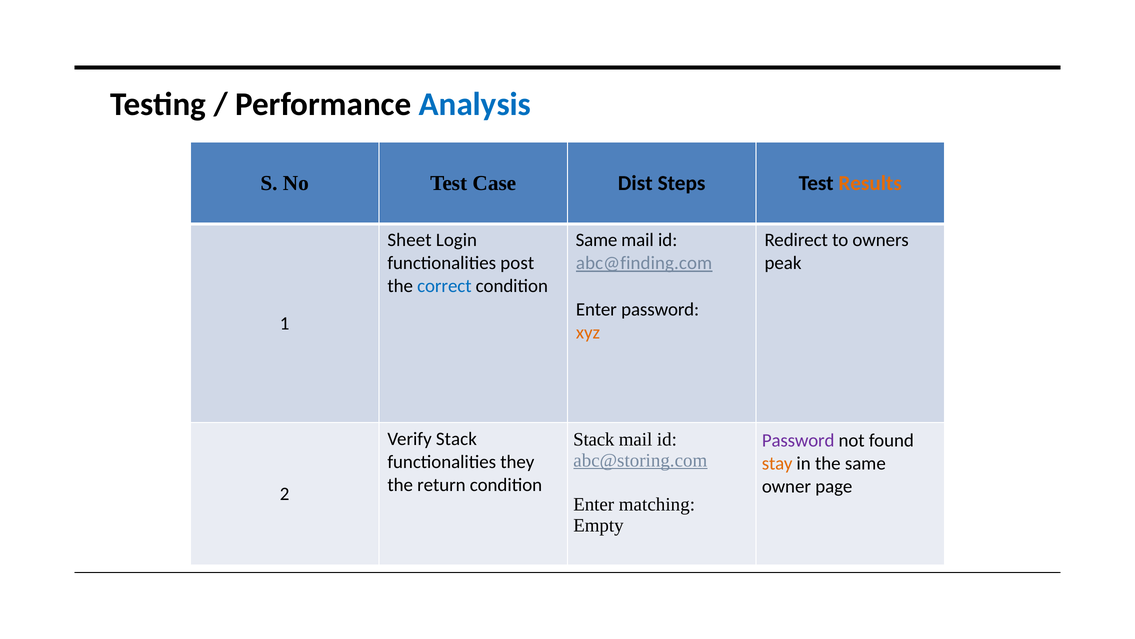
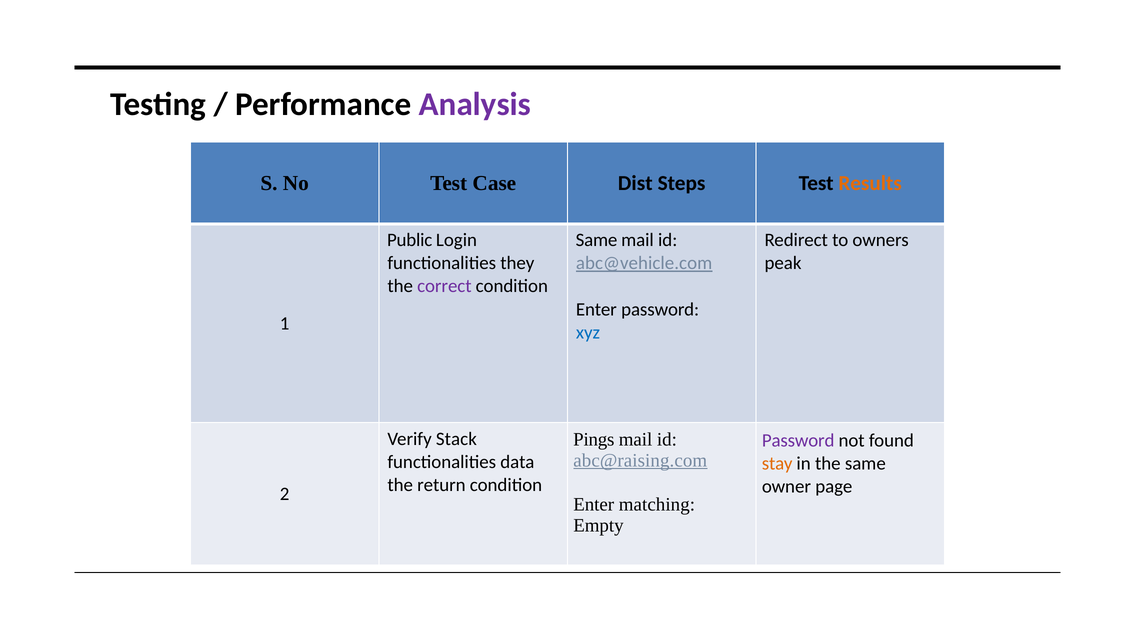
Analysis colour: blue -> purple (475, 104)
Sheet: Sheet -> Public (410, 240)
post: post -> they (517, 263)
abc@finding.com: abc@finding.com -> abc@vehicle.com (644, 263)
correct colour: blue -> purple (444, 286)
xyz colour: orange -> blue (588, 332)
Stack: Stack -> Pings (594, 439)
abc@storing.com: abc@storing.com -> abc@raising.com (640, 460)
they: they -> data (517, 462)
